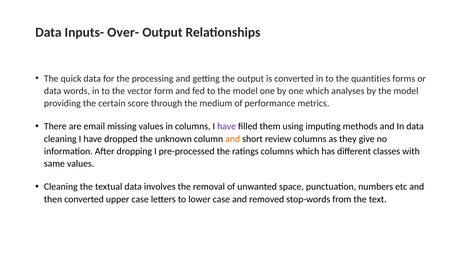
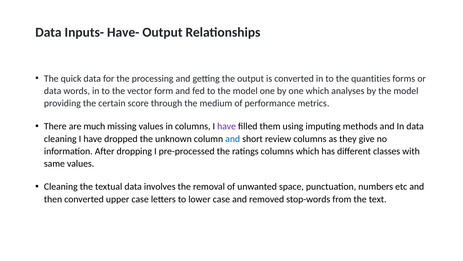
Over-: Over- -> Have- (123, 32)
email: email -> much (94, 126)
and colour: orange -> blue (233, 139)
